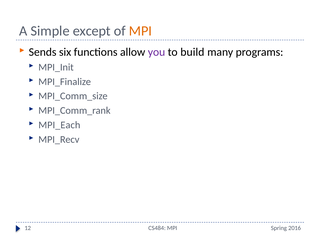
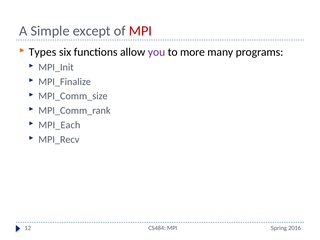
MPI colour: orange -> red (140, 31)
Sends: Sends -> Types (43, 52)
build: build -> more (192, 52)
